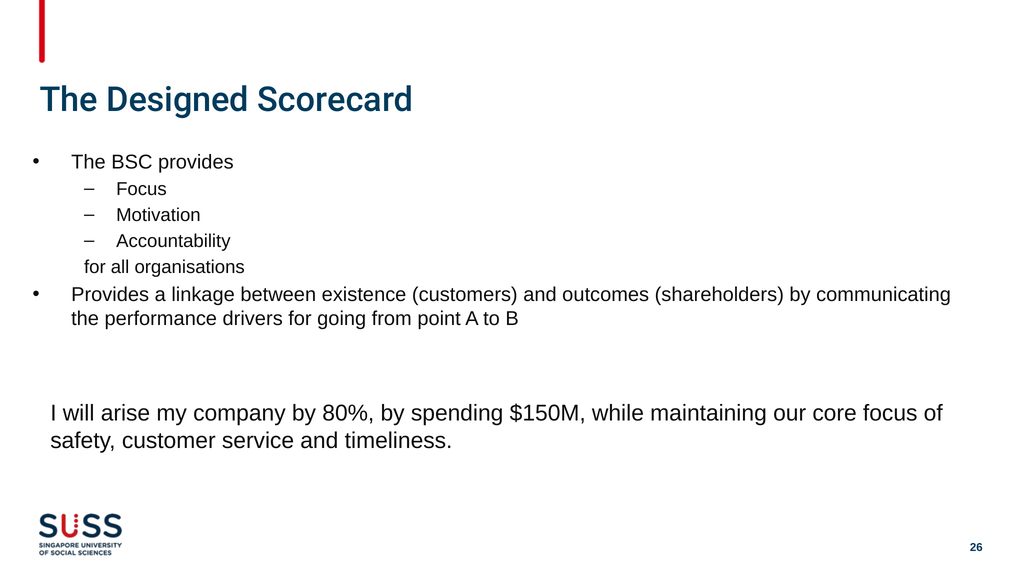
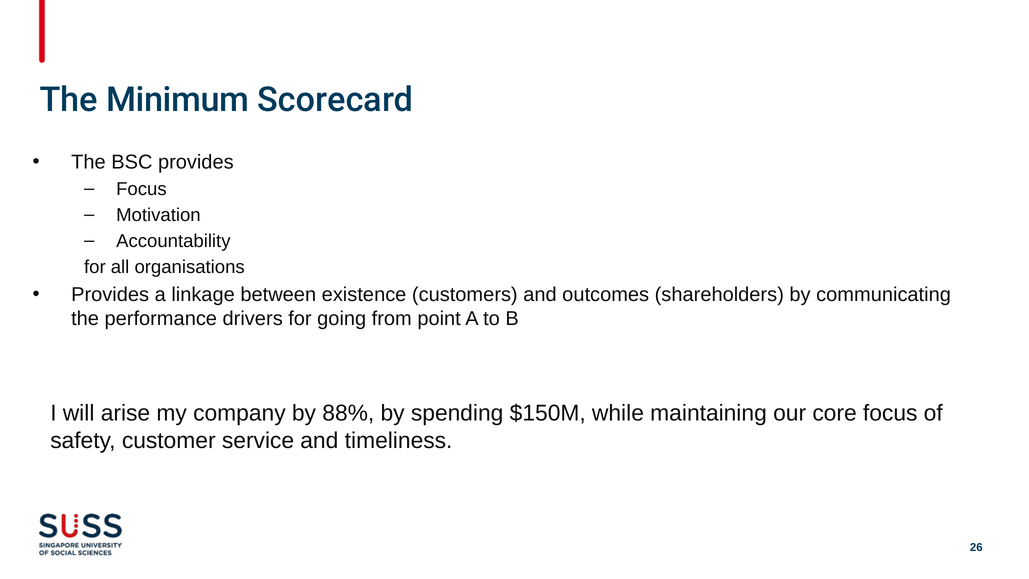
Designed: Designed -> Minimum (178, 100)
80%: 80% -> 88% (348, 413)
